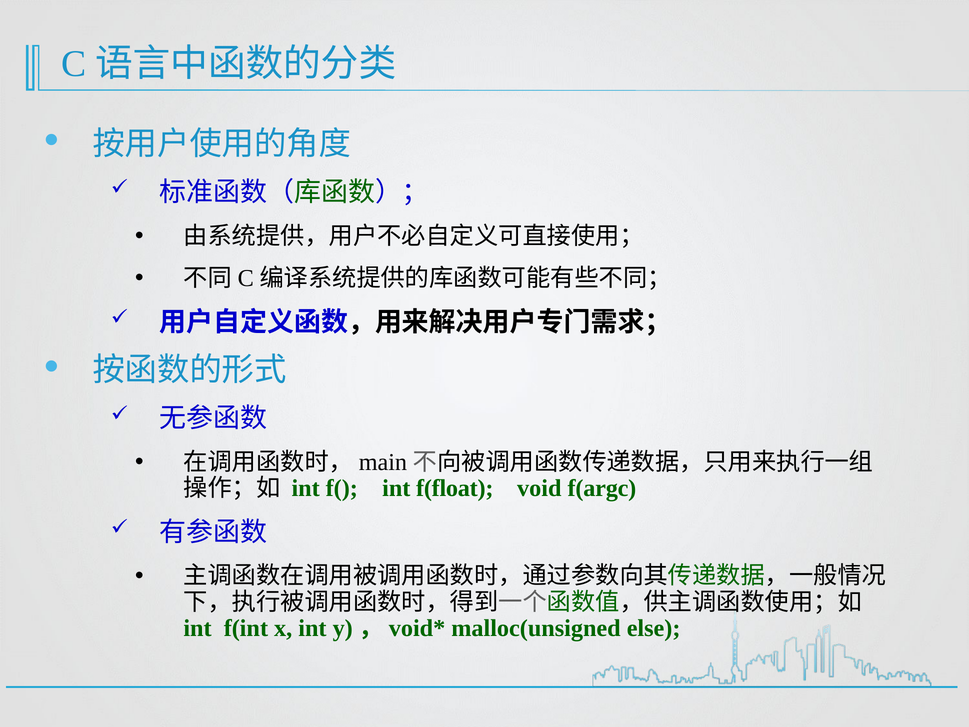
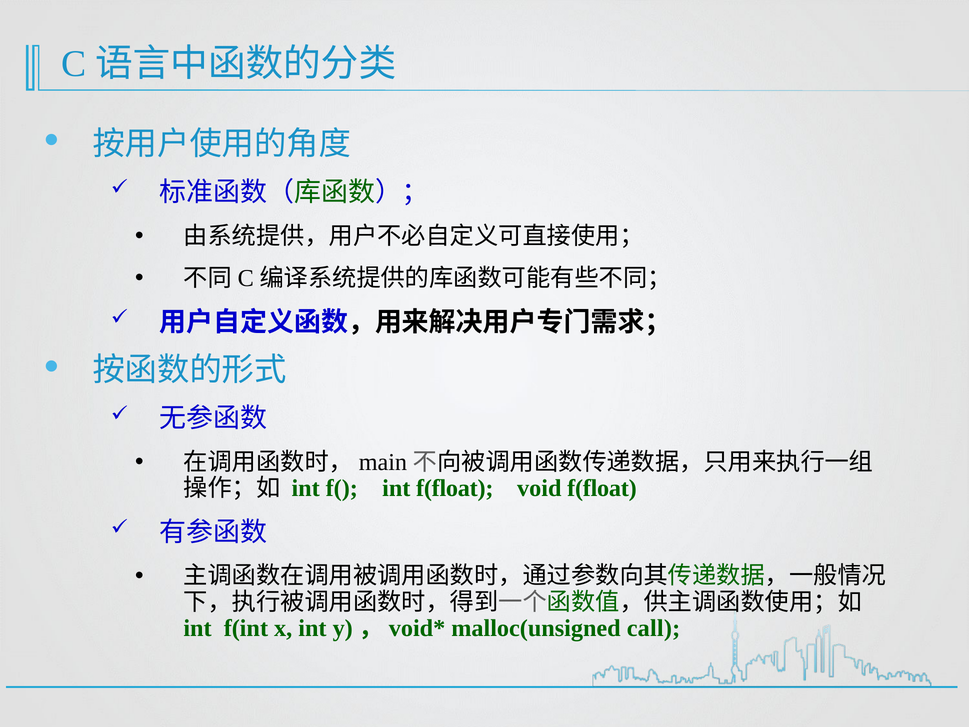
void f(argc: f(argc -> f(float (602, 488)
else: else -> call (654, 628)
